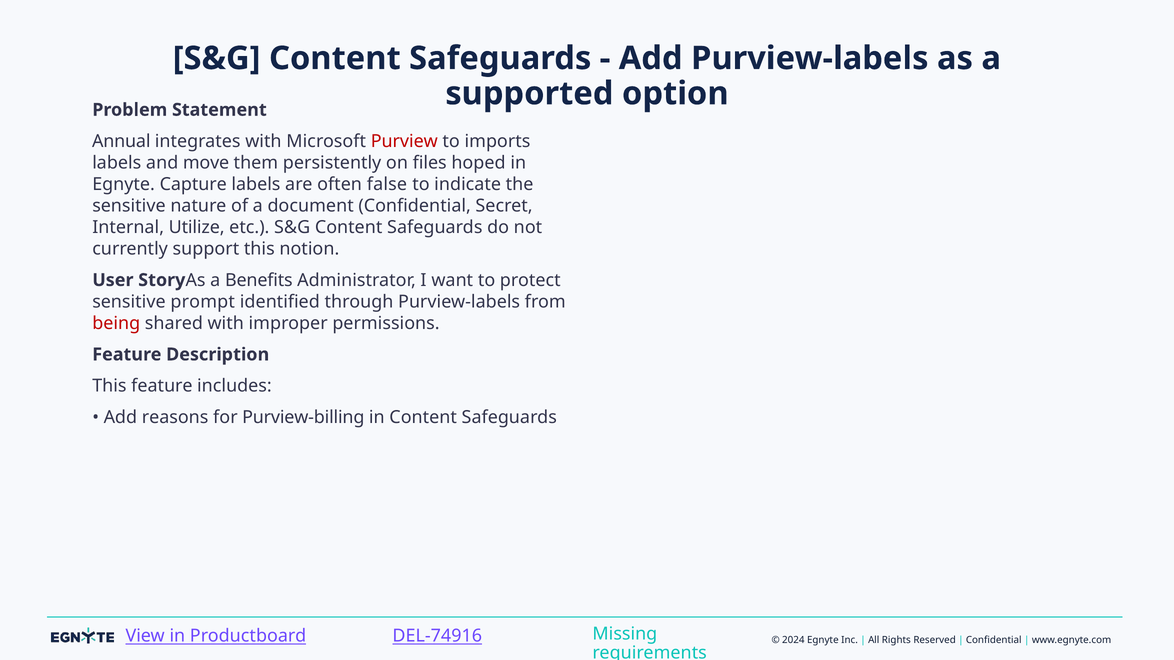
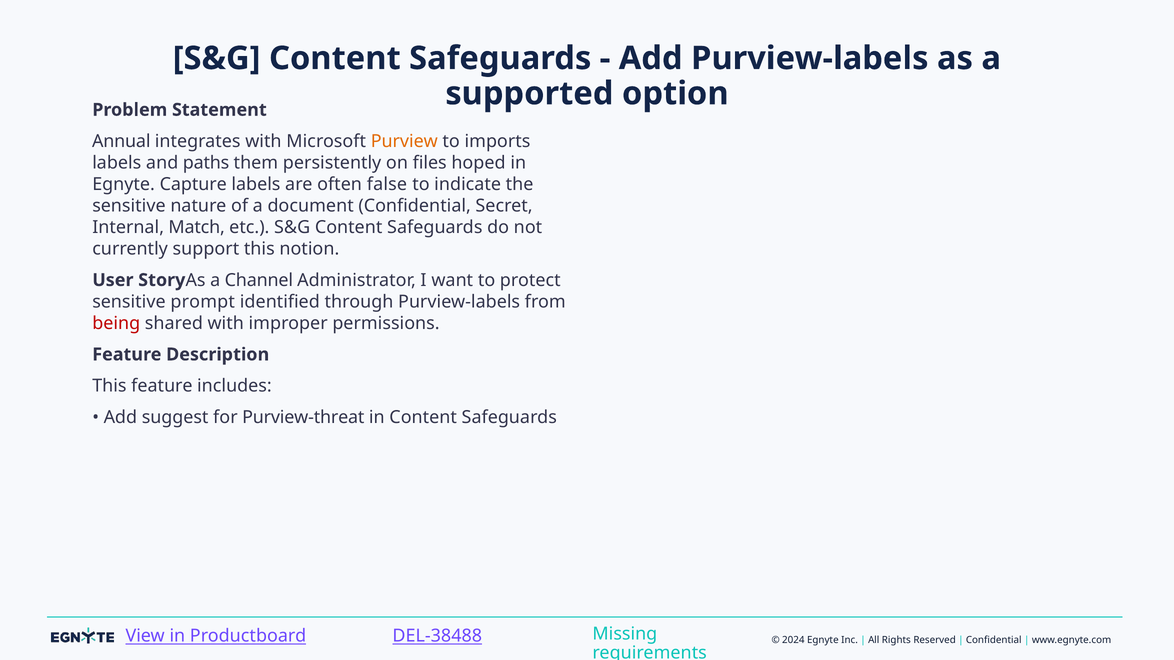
Purview colour: red -> orange (404, 141)
move: move -> paths (206, 163)
Utilize: Utilize -> Match (197, 227)
Benefits: Benefits -> Channel (259, 280)
reasons: reasons -> suggest (175, 417)
Purview-billing: Purview-billing -> Purview-threat (303, 417)
DEL-74916: DEL-74916 -> DEL-38488 (437, 636)
